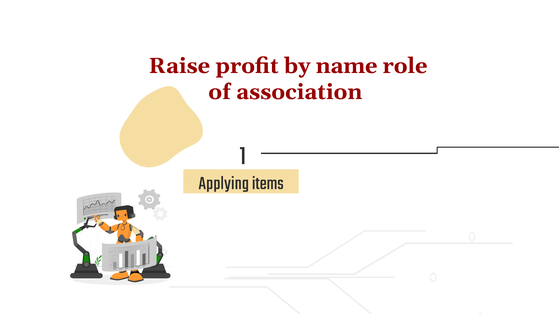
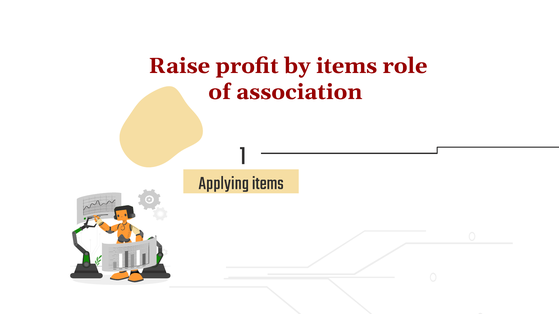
by name: name -> items (347, 66)
